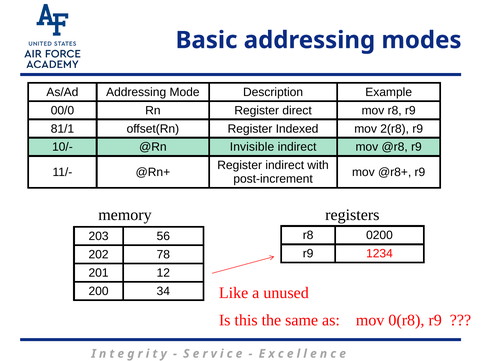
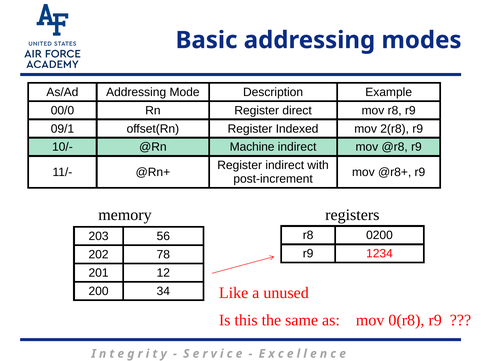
81/1: 81/1 -> 09/1 (62, 129)
Invisible: Invisible -> Machine (252, 147)
